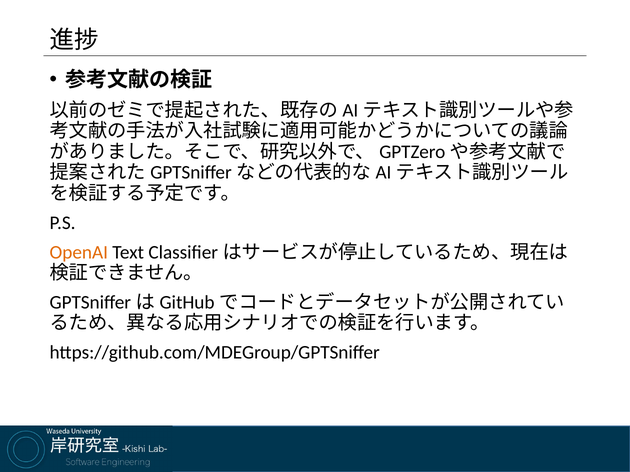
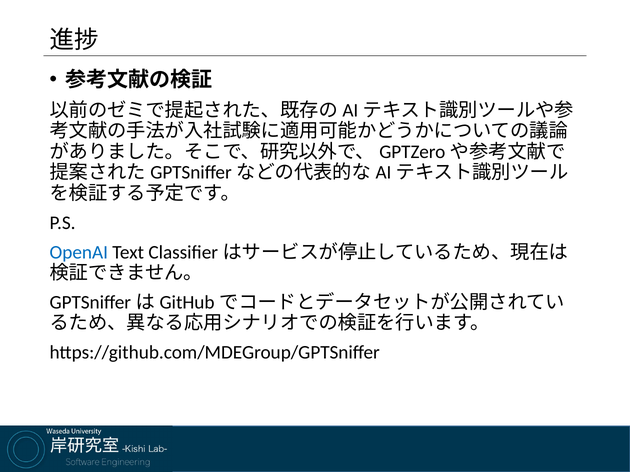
OpenAI colour: orange -> blue (79, 252)
